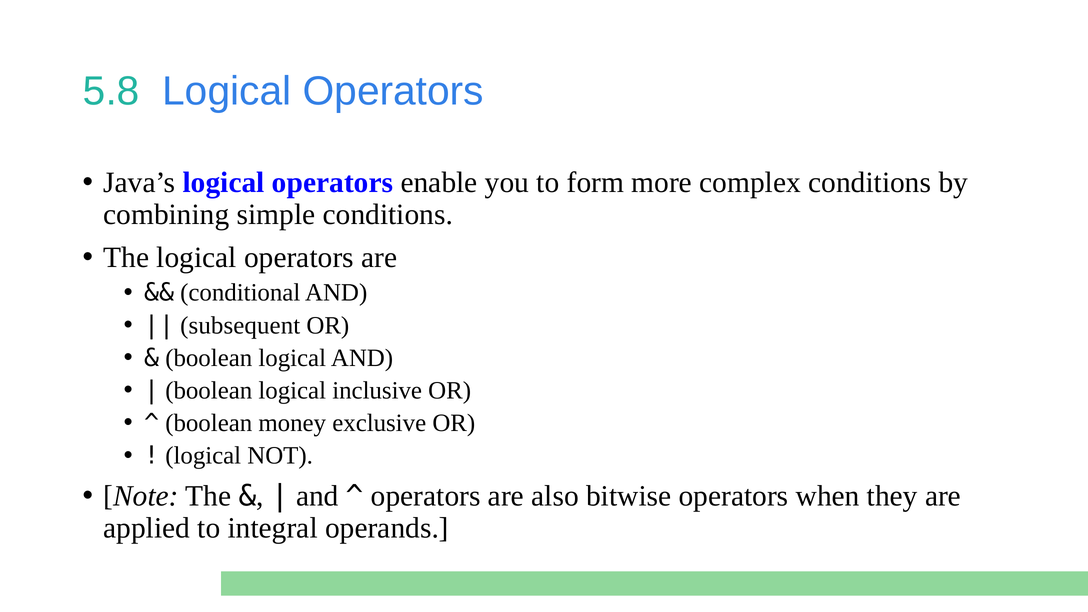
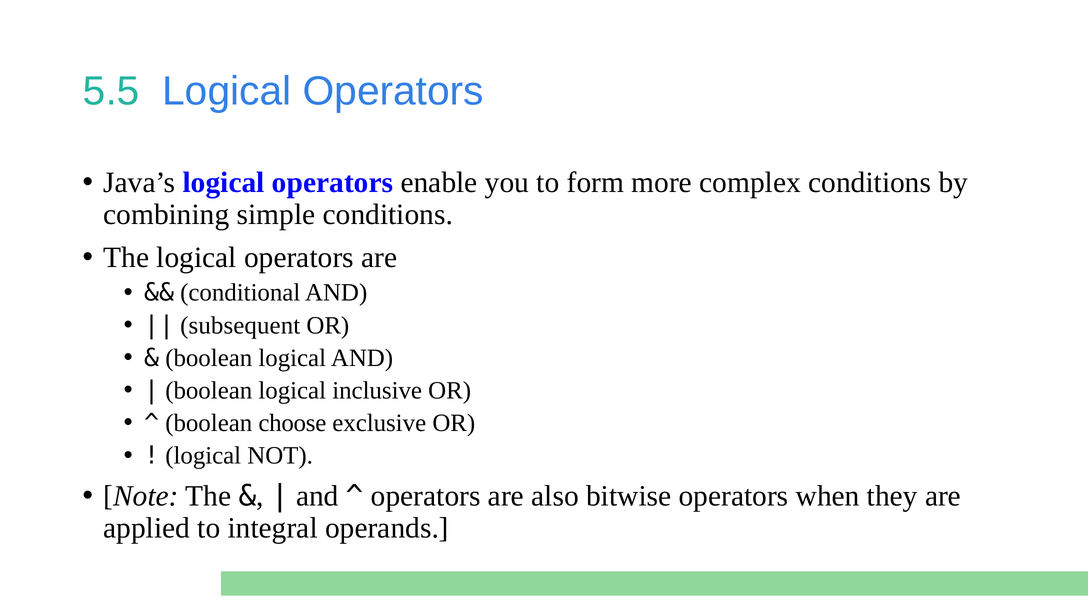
5.8: 5.8 -> 5.5 (111, 91)
money: money -> choose (292, 423)
